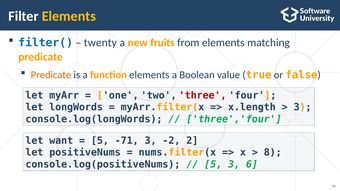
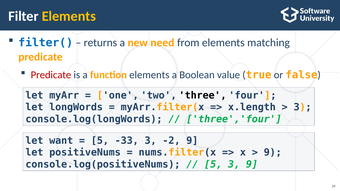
twenty: twenty -> returns (100, 43)
fruits: fruits -> need (162, 43)
Predicate colour: orange -> red (51, 75)
three colour: red -> black (203, 95)
-71: -71 -> -33 (127, 141)
-2 2: 2 -> 9 (192, 141)
8: 8 -> 9 (273, 153)
3 6: 6 -> 9 (252, 164)
